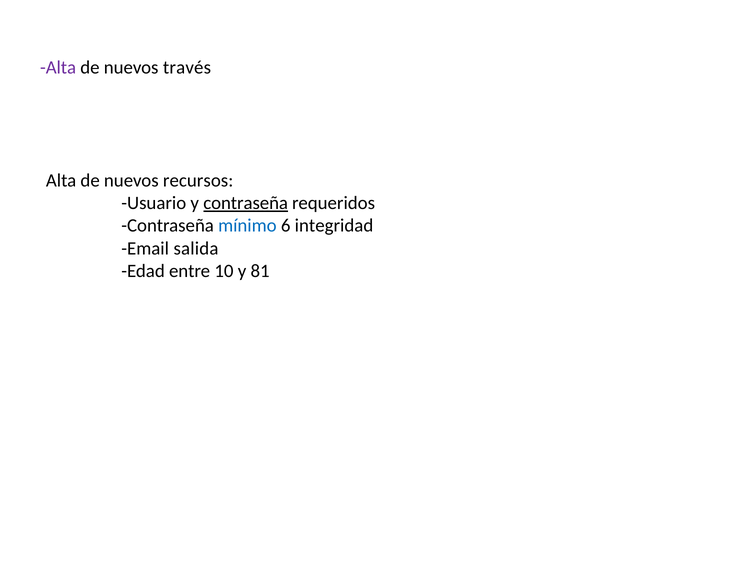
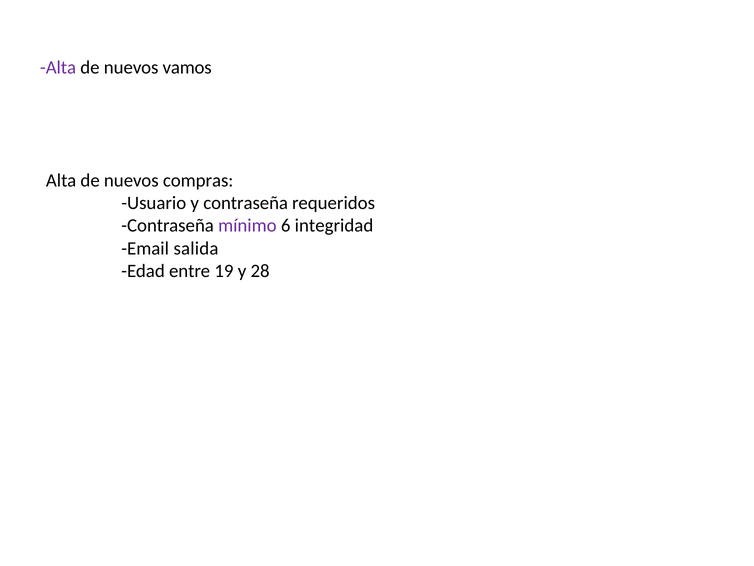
través: través -> vamos (187, 67)
recursos: recursos -> compras (198, 180)
contraseña underline: present -> none (246, 203)
mínimo colour: blue -> purple (247, 226)
10: 10 -> 19 (224, 271)
81: 81 -> 28 (260, 271)
